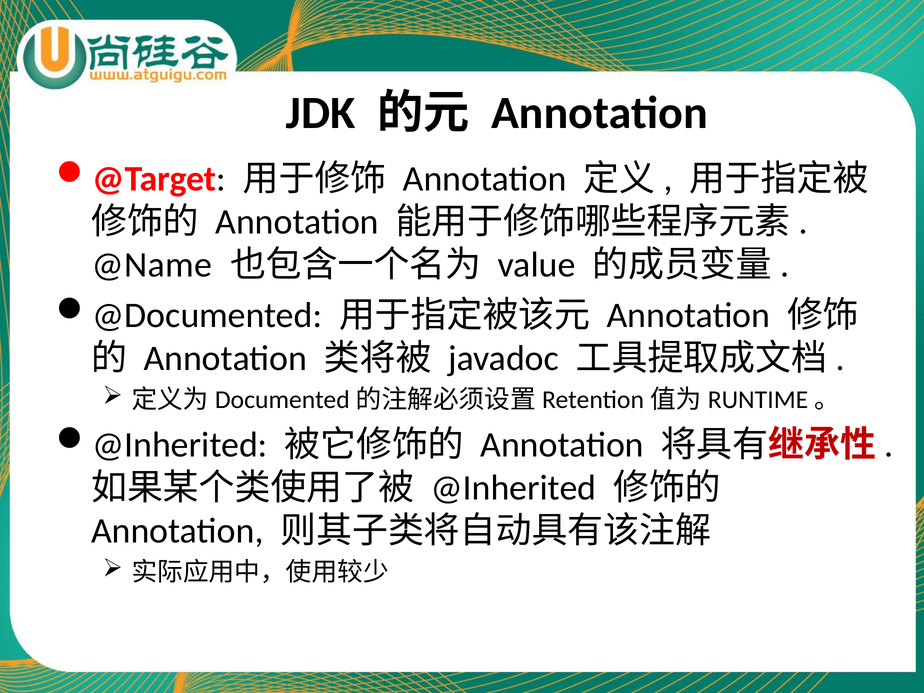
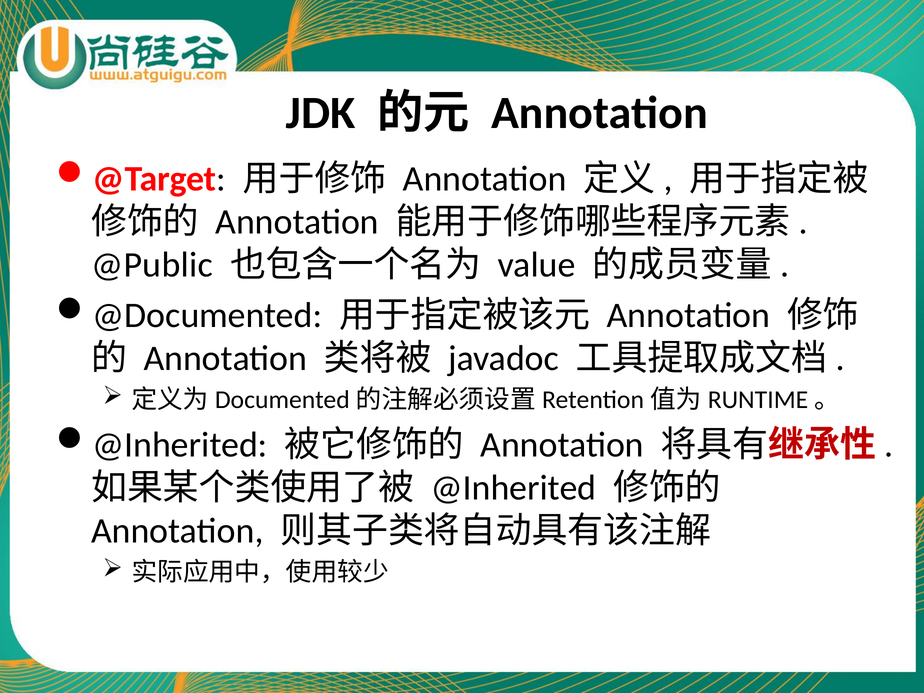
@Name: @Name -> @Public (152, 265)
